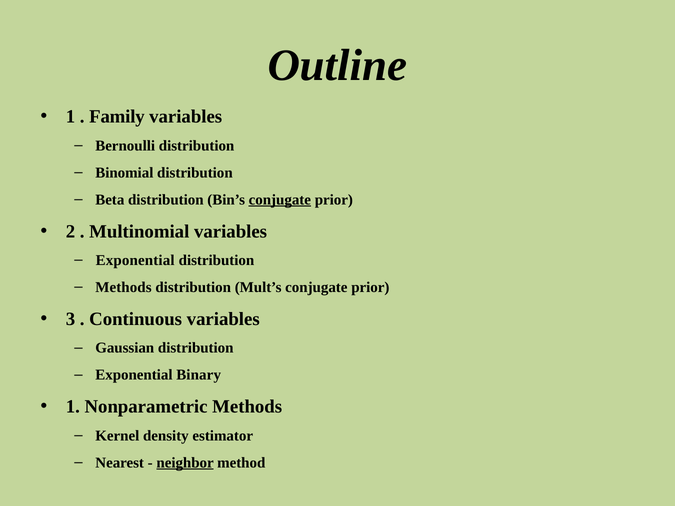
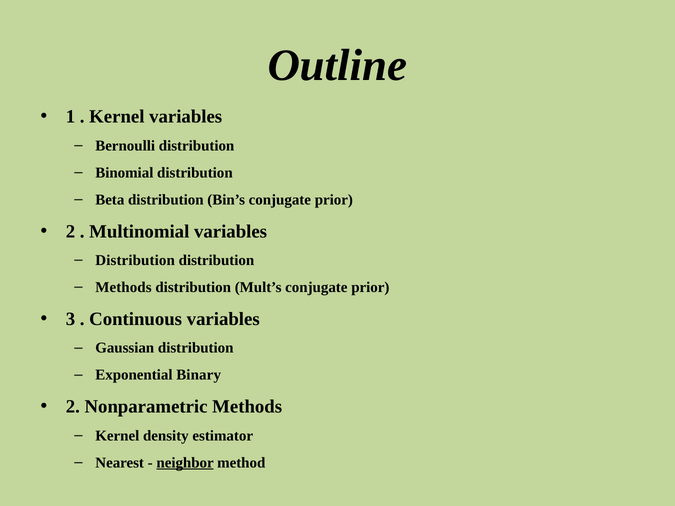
Family: Family -> Kernel (117, 117)
conjugate underline: present -> none (280, 200)
Exponential: Exponential -> Distribution (135, 260)
1: 1 -> 2 (73, 407)
